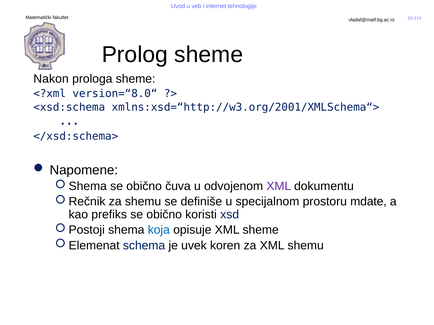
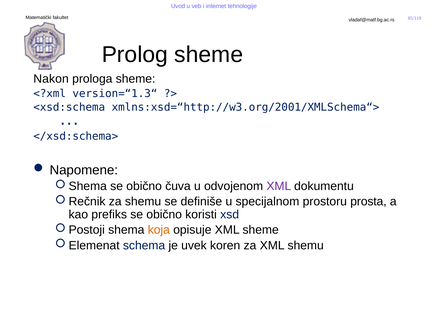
version=“8.0“: version=“8.0“ -> version=“1.3“ (115, 94)
mdate: mdate -> prosta (368, 202)
koja colour: blue -> orange (159, 230)
